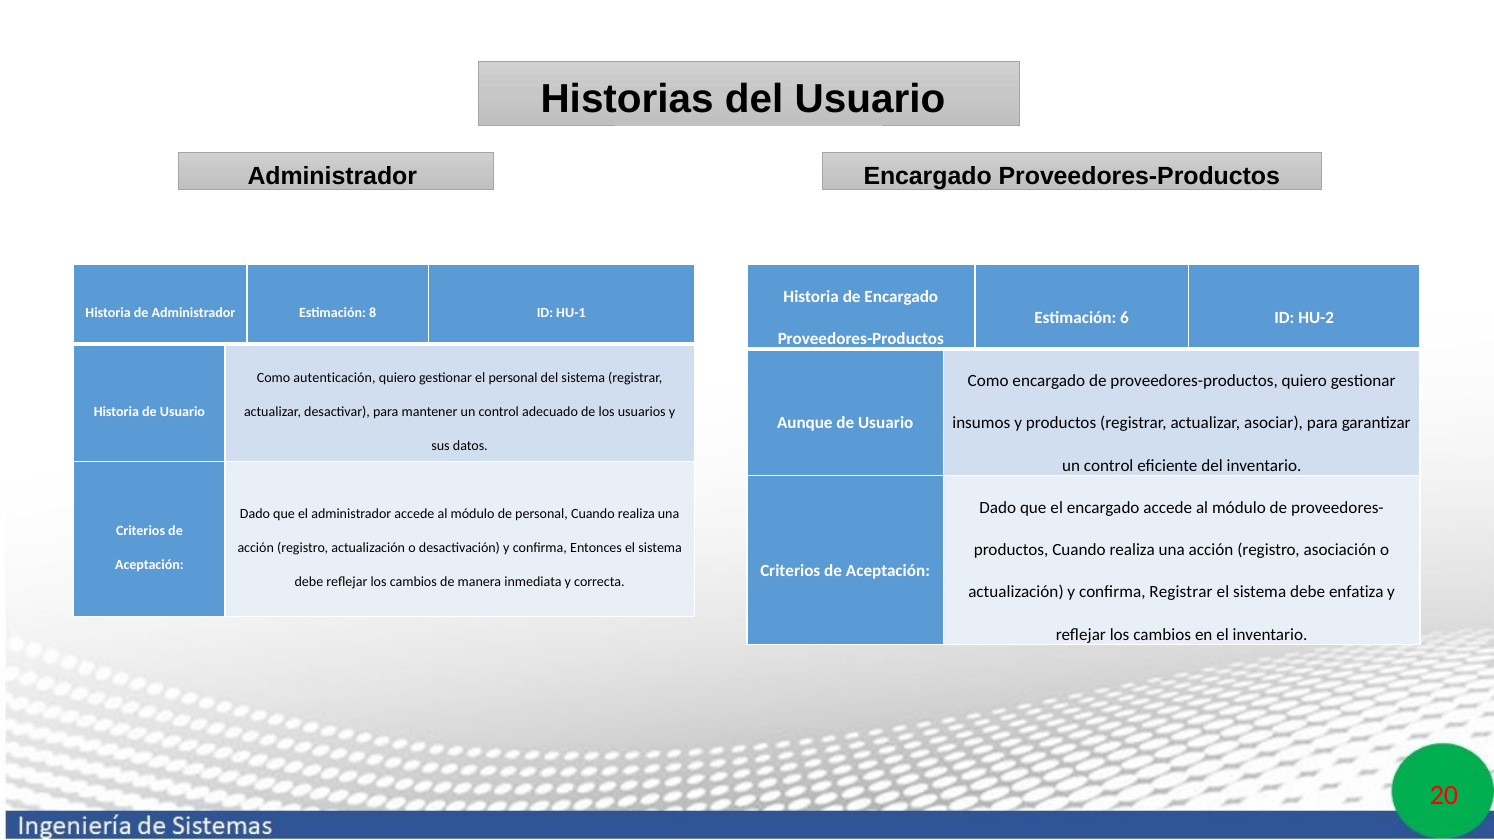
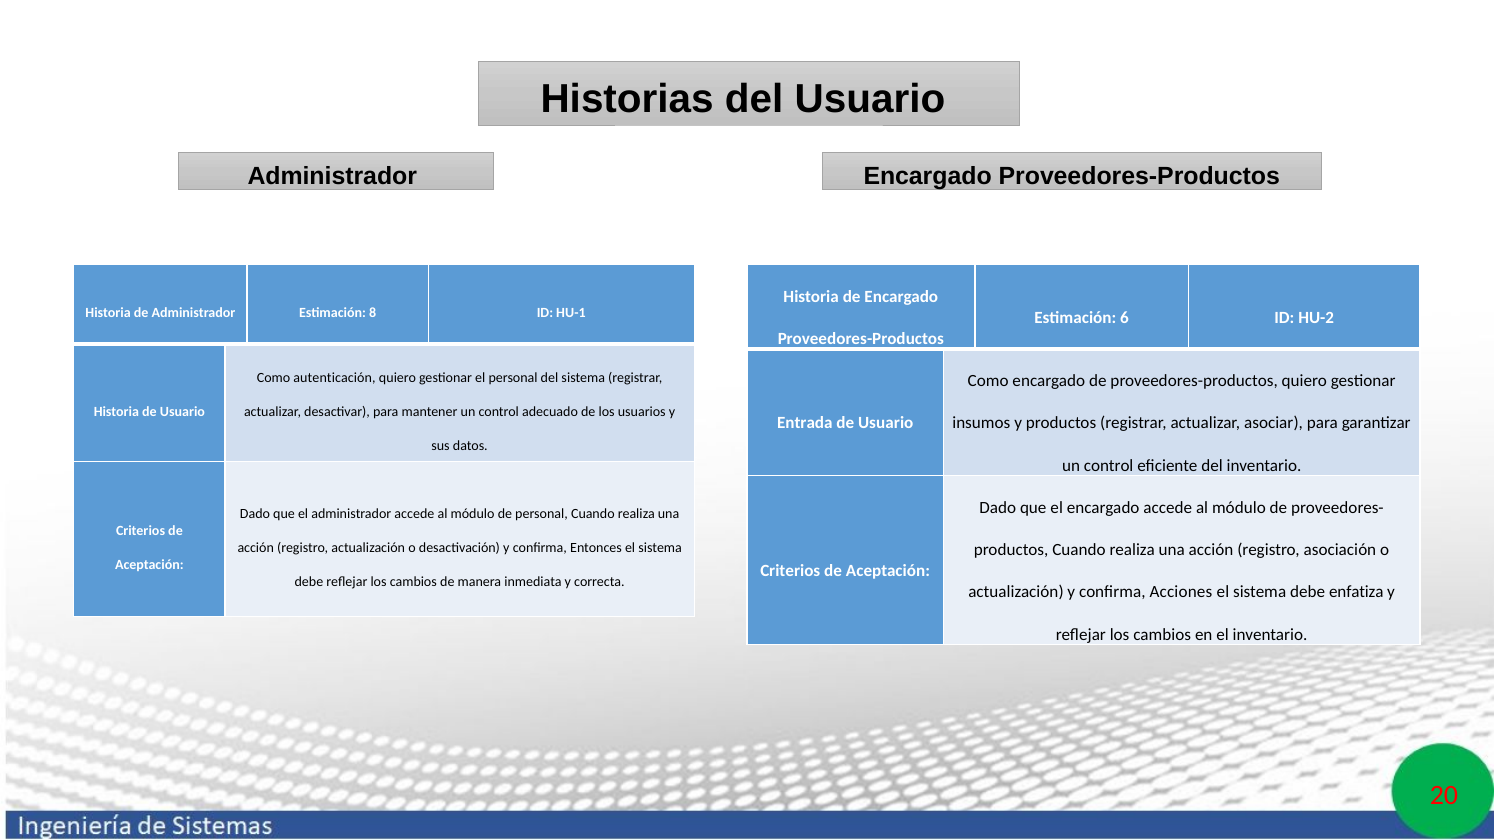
Aunque: Aunque -> Entrada (805, 423)
confirma Registrar: Registrar -> Acciones (1181, 592)
